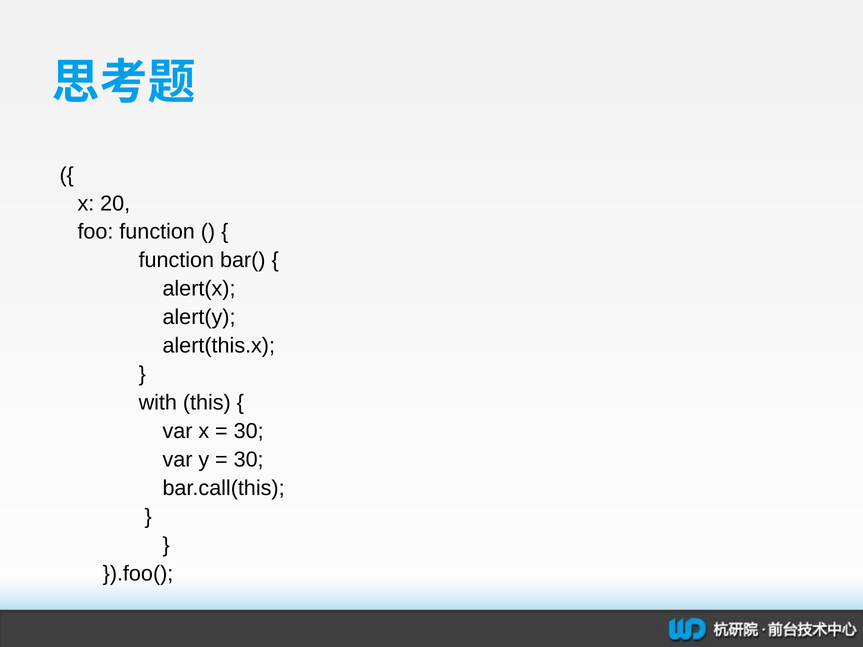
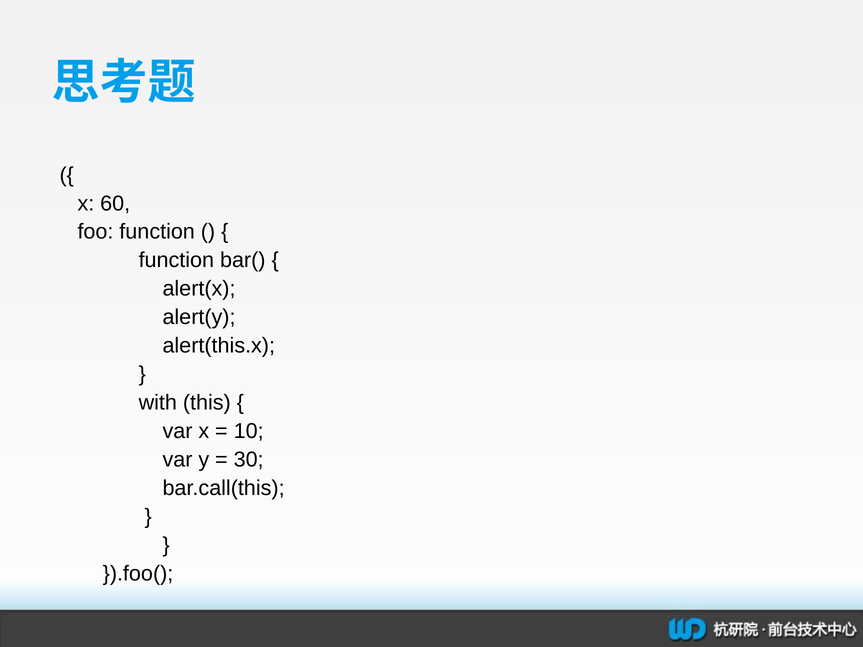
20: 20 -> 60 (115, 204)
30: 30 -> 10 (249, 431)
